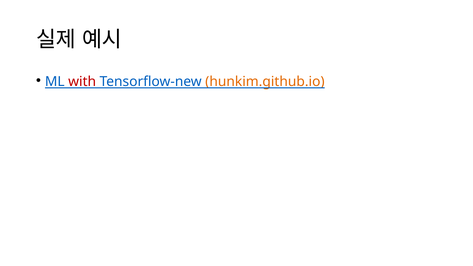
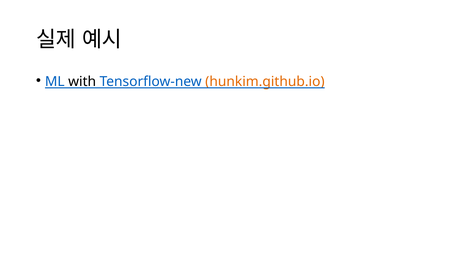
with colour: red -> black (82, 82)
